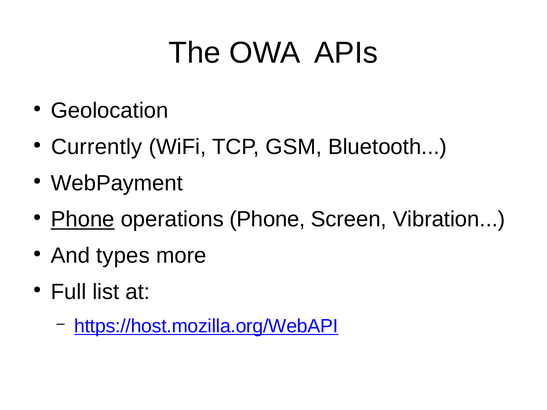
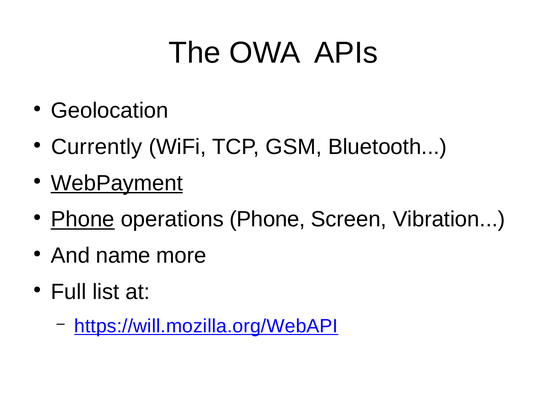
WebPayment underline: none -> present (117, 183)
types: types -> name (123, 256)
https://host.mozilla.org/WebAPI: https://host.mozilla.org/WebAPI -> https://will.mozilla.org/WebAPI (206, 326)
